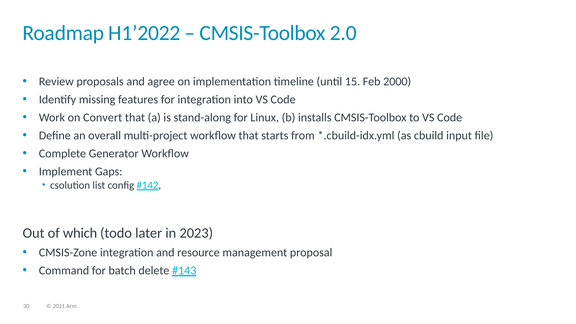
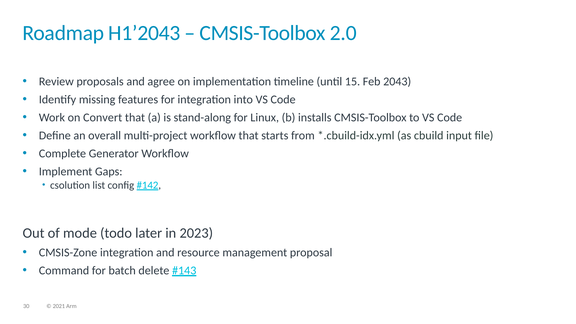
H1’2022: H1’2022 -> H1’2043 (144, 33)
2000: 2000 -> 2043 (397, 81)
which: which -> mode (80, 233)
